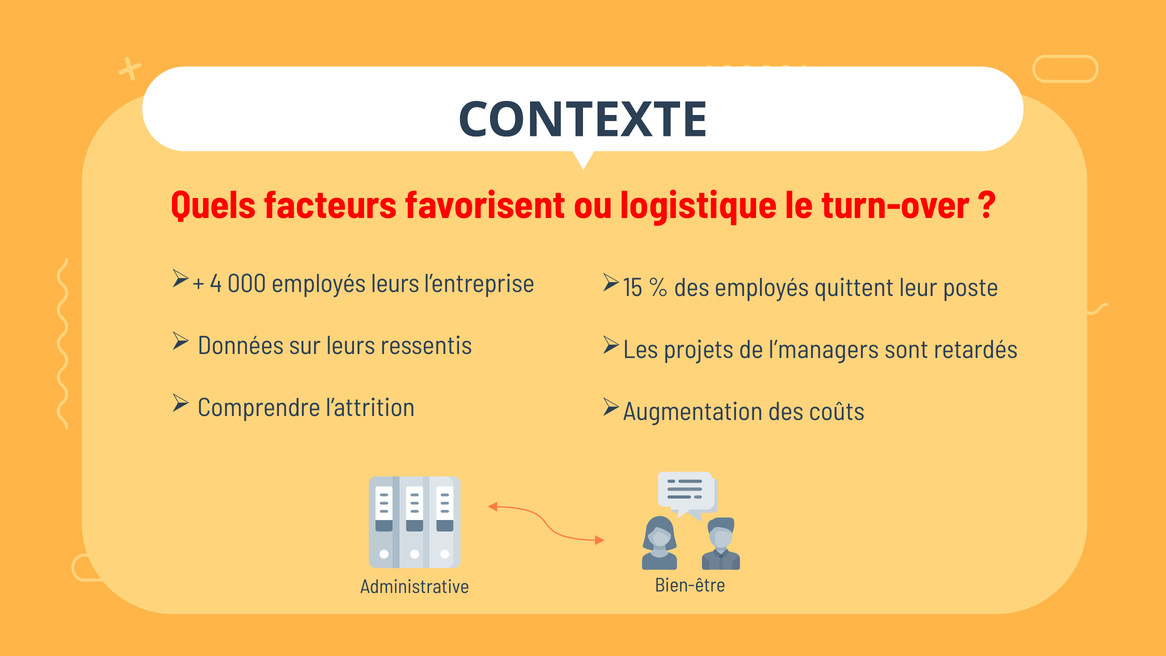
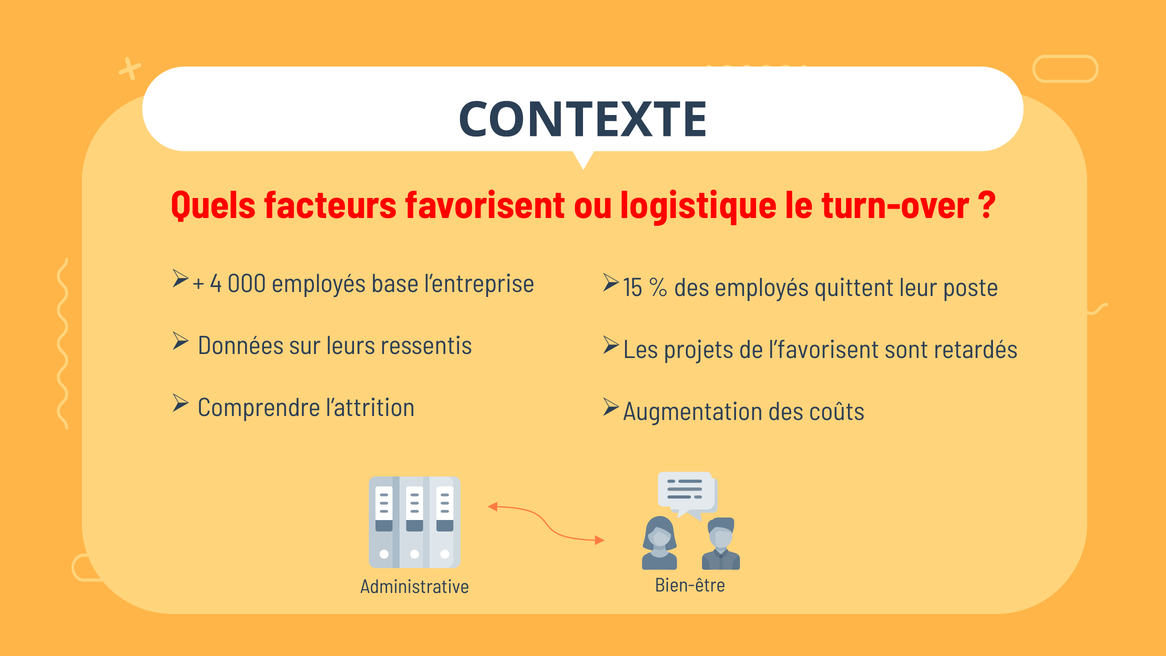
employés leurs: leurs -> base (395, 284)
l’managers: l’managers -> l’favorisent (824, 350)
